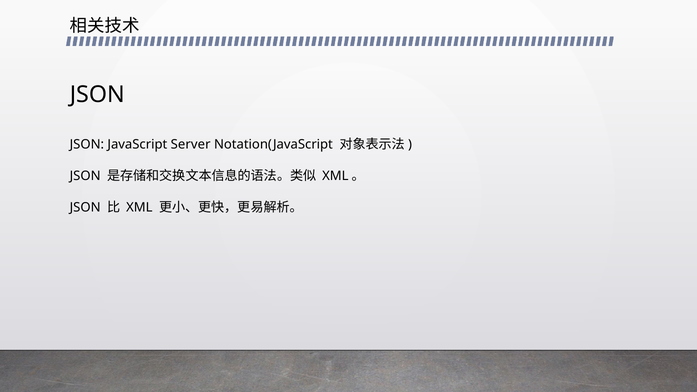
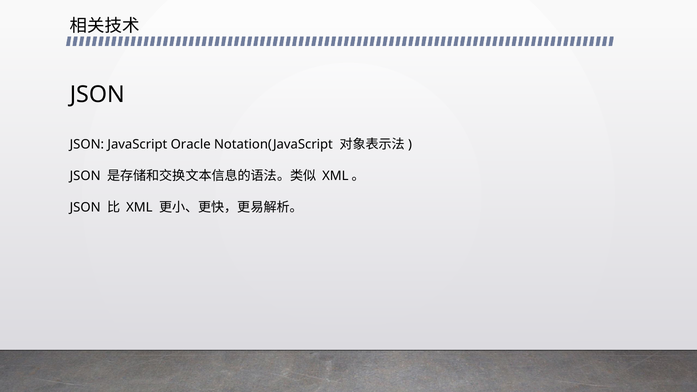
Server: Server -> Oracle (191, 145)
